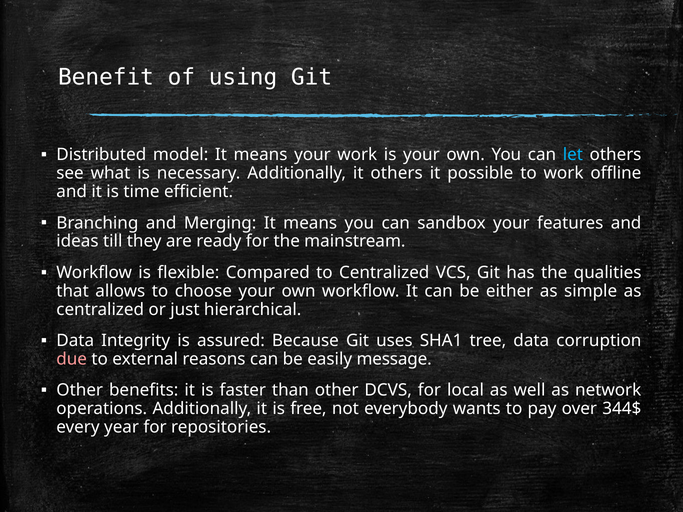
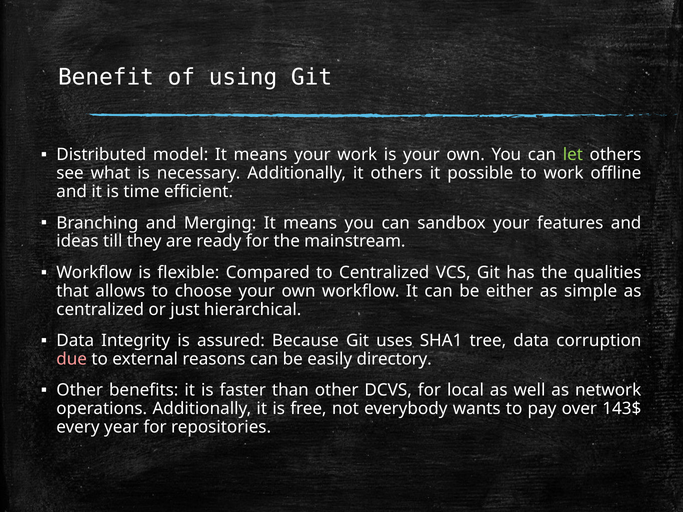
let colour: light blue -> light green (573, 155)
message: message -> directory (394, 359)
344$: 344$ -> 143$ (622, 409)
